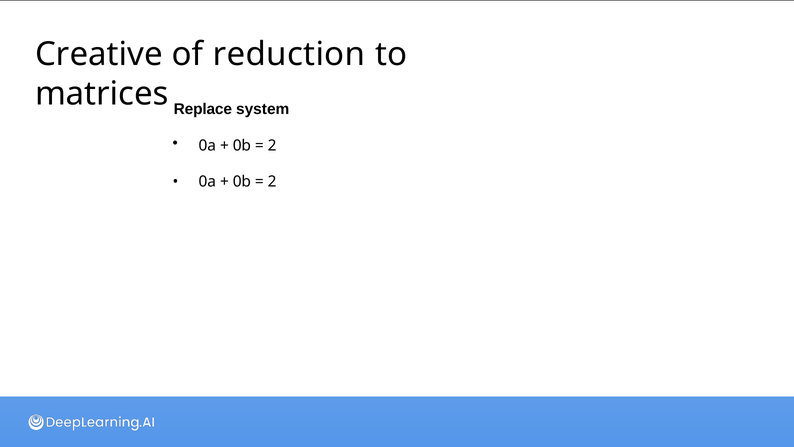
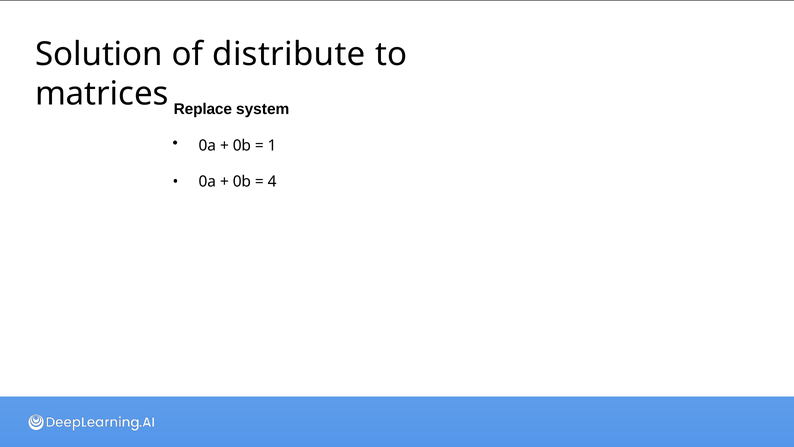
Creative: Creative -> Solution (99, 54)
reduction: reduction -> distribute (289, 54)
2: 2 -> 1 (272, 146)
2: 2 -> 4 (272, 182)
